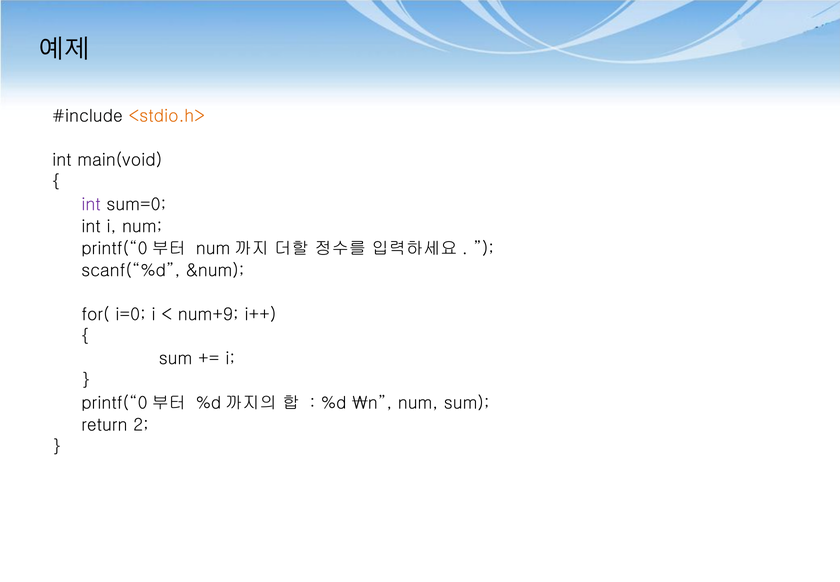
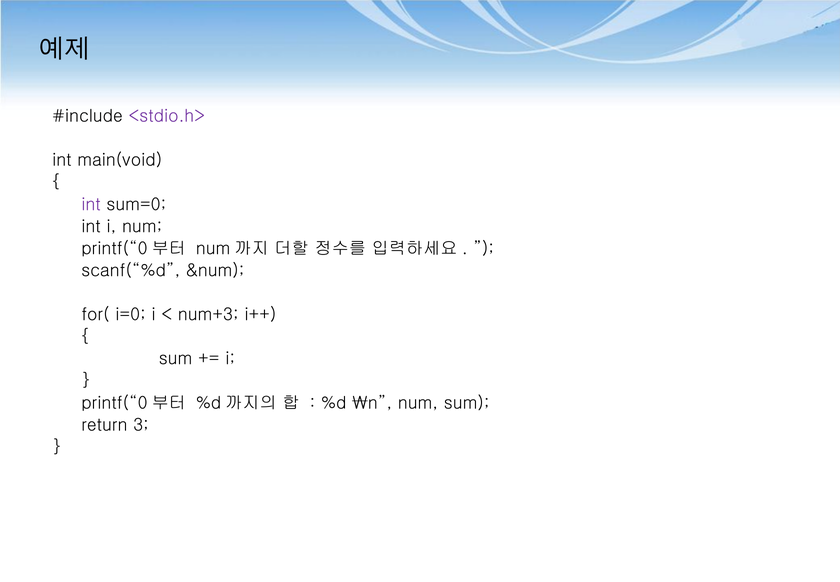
<stdio.h> colour: orange -> purple (167, 116)
num+9: num+9 -> num+3 (208, 314)
2: 2 -> 3 (141, 425)
